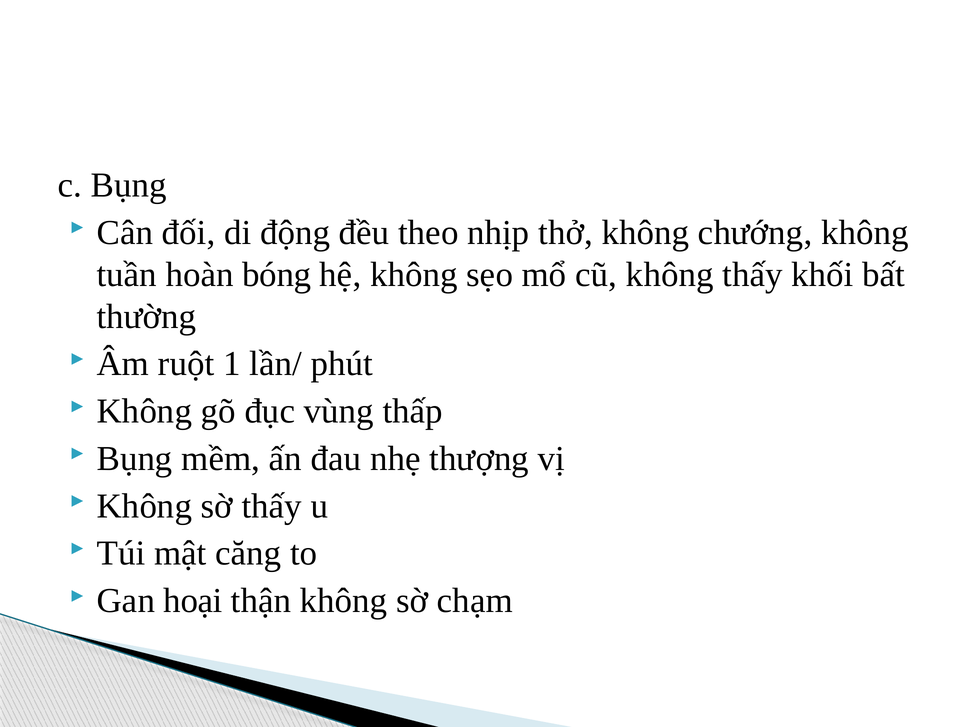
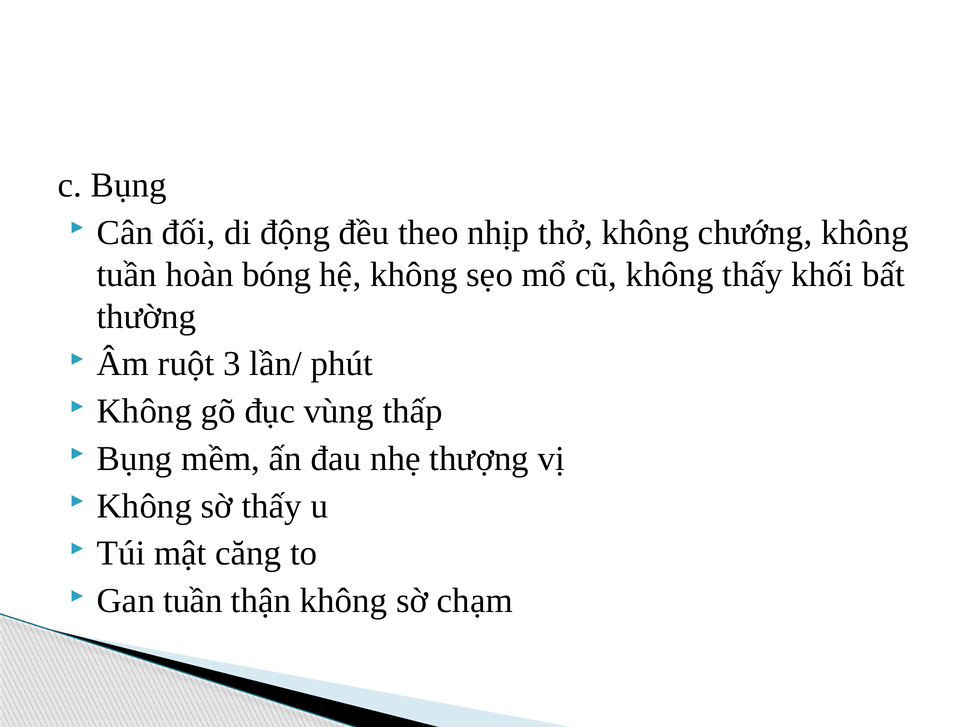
1: 1 -> 3 (232, 364)
Gan hoại: hoại -> tuần (193, 601)
